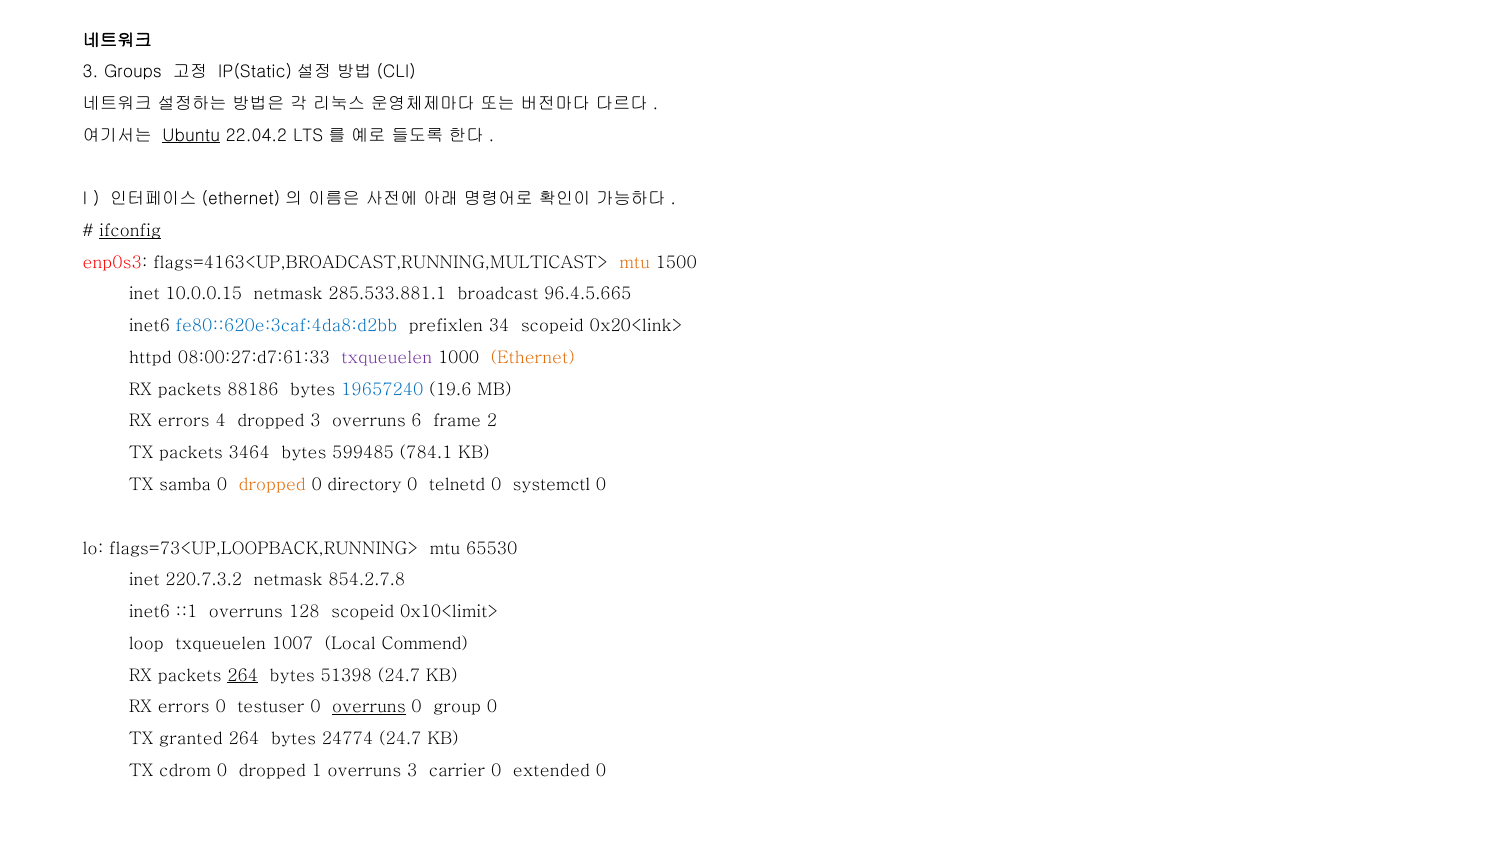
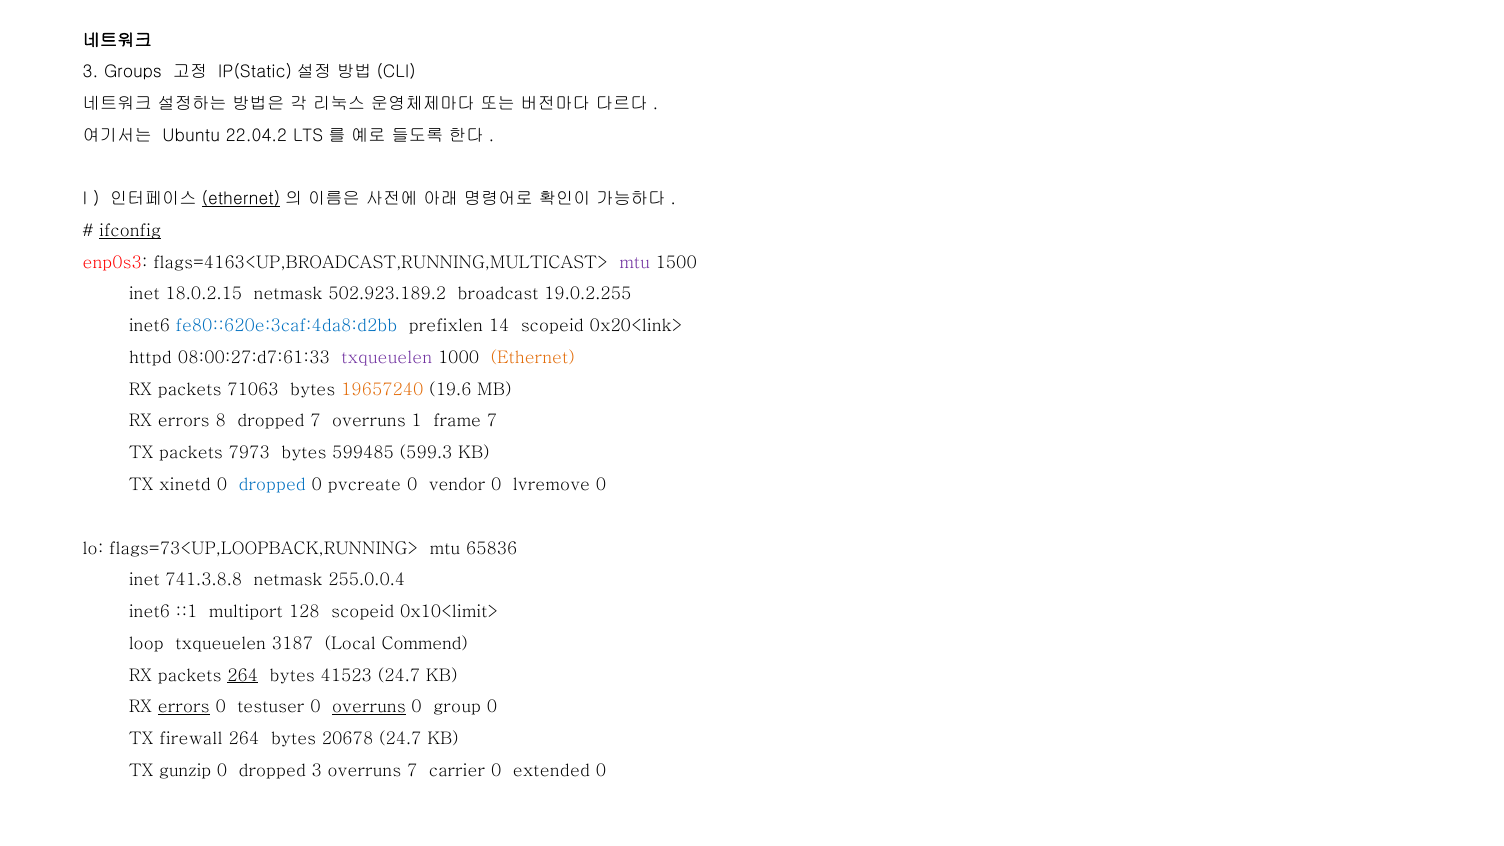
Ubuntu underline: present -> none (191, 136)
ethernet underline: none -> present (241, 199)
mtu colour: orange -> purple (635, 263)
10.0.0.15: 10.0.0.15 -> 18.0.2.15 (204, 294)
285.533.881.1: 285.533.881.1 -> 502.923.189.2 (387, 294)
96.4.5.665: 96.4.5.665 -> 19.0.2.255 (588, 294)
34: 34 -> 14 (499, 326)
88186: 88186 -> 71063 (253, 390)
19657240 colour: blue -> orange (382, 390)
4: 4 -> 8 (221, 421)
dropped 3: 3 -> 7 (315, 421)
6: 6 -> 1 (417, 421)
frame 2: 2 -> 7 (492, 421)
3464: 3464 -> 7973 (249, 453)
784.1: 784.1 -> 599.3 (426, 453)
samba: samba -> xinetd (185, 485)
dropped colour: orange -> blue (272, 485)
directory: directory -> pvcreate (364, 485)
telnetd: telnetd -> vendor (457, 485)
systemctl: systemctl -> lvremove (551, 485)
65530: 65530 -> 65836 (492, 548)
220.7.3.2: 220.7.3.2 -> 741.3.8.8 (204, 580)
854.2.7.8: 854.2.7.8 -> 255.0.0.4 (367, 580)
::1 overruns: overruns -> multiport (246, 612)
1007: 1007 -> 3187 (292, 644)
51398: 51398 -> 41523 (346, 675)
errors underline: none -> present (184, 707)
granted: granted -> firewall (191, 739)
24774: 24774 -> 20678 (348, 739)
cdrom: cdrom -> gunzip (185, 771)
dropped 1: 1 -> 3 (317, 771)
overruns 3: 3 -> 7 (412, 771)
